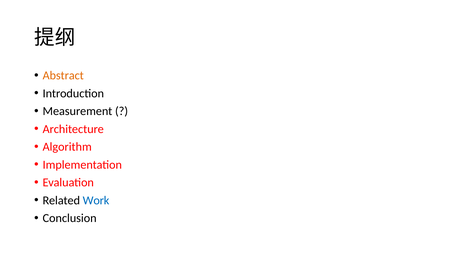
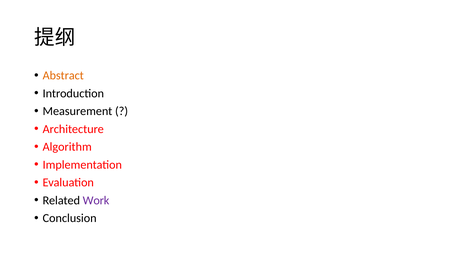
Work colour: blue -> purple (96, 200)
